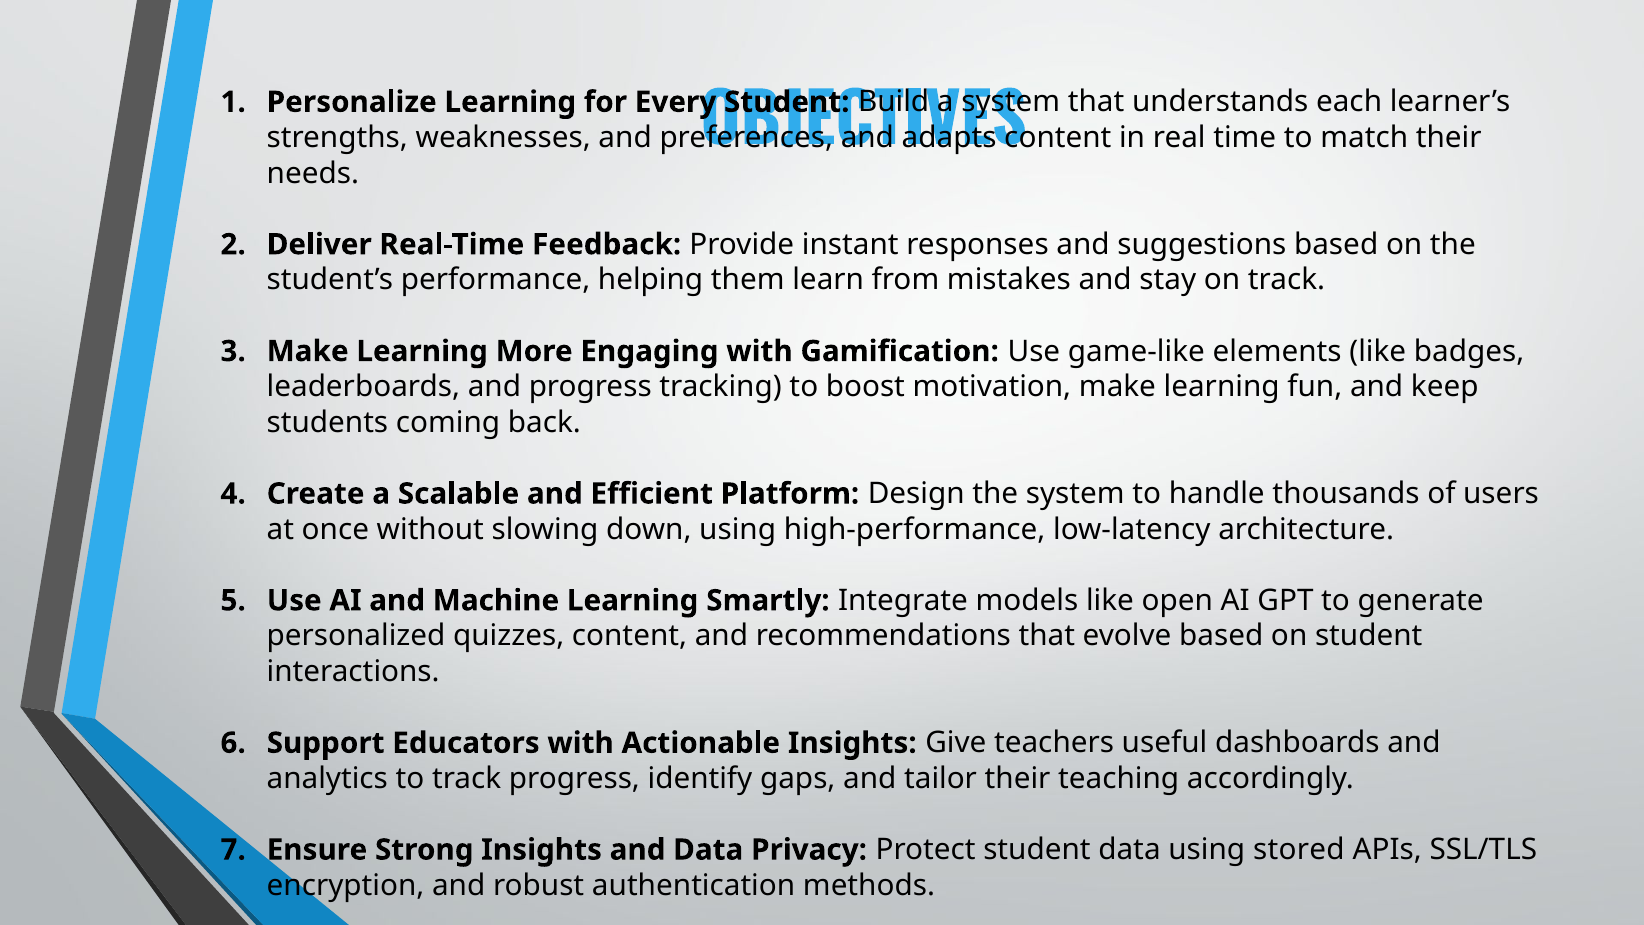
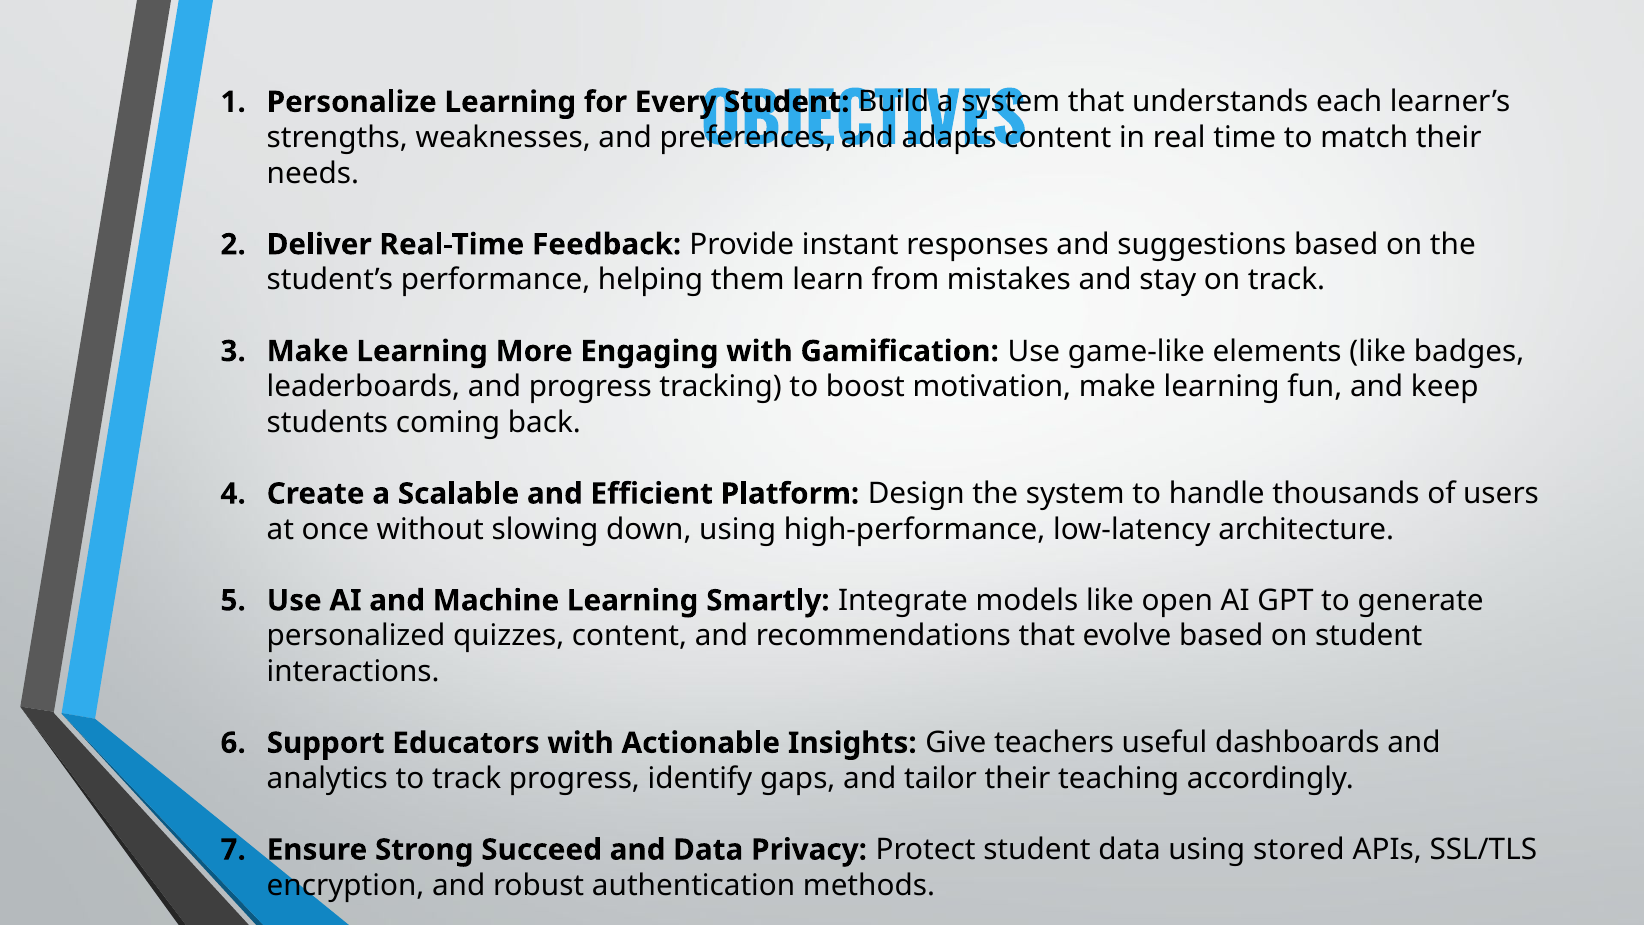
Strong Insights: Insights -> Succeed (542, 850)
